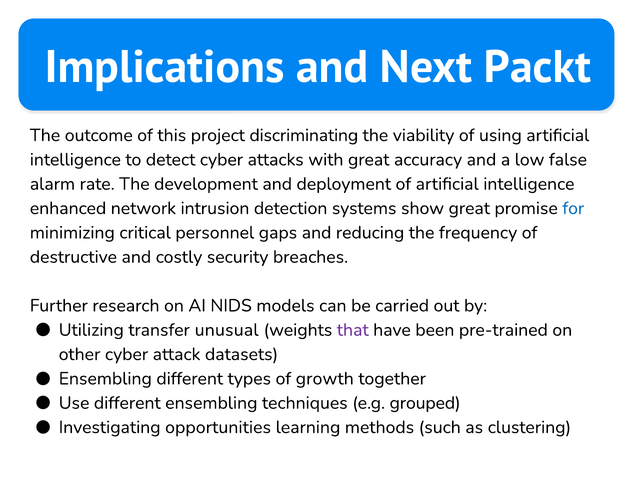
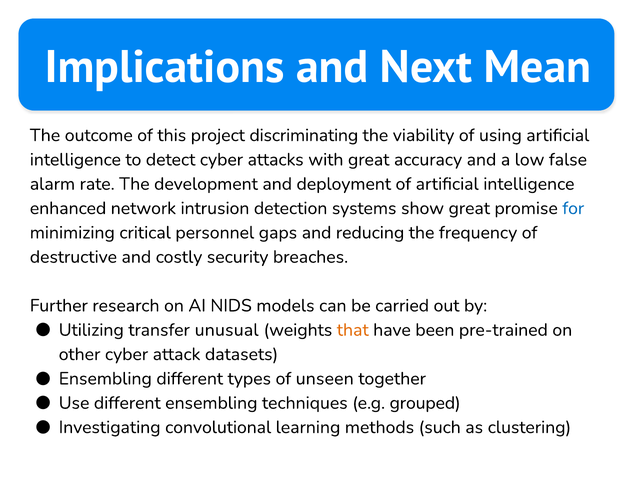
Packt: Packt -> Mean (538, 67)
that colour: purple -> orange (353, 330)
growth: growth -> unseen (325, 379)
opportunities: opportunities -> convolutional (218, 428)
